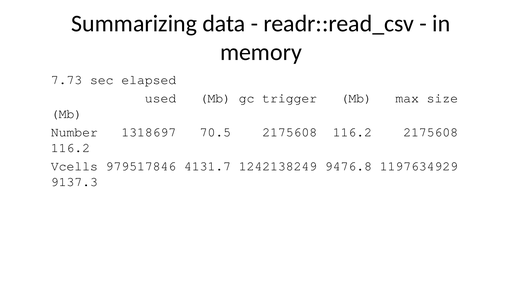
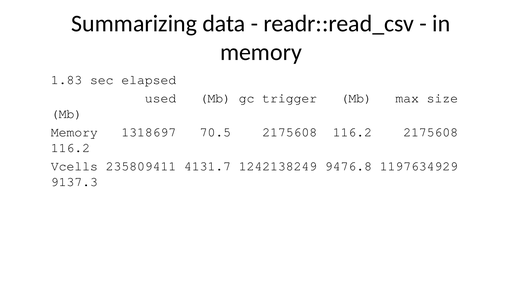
7.73: 7.73 -> 1.83 (67, 80)
Number: Number -> Memory (74, 132)
979517846: 979517846 -> 235809411 (141, 166)
